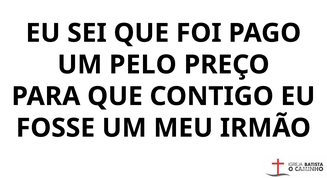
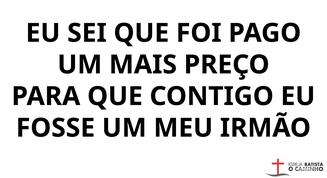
PELO: PELO -> MAIS (143, 65)
